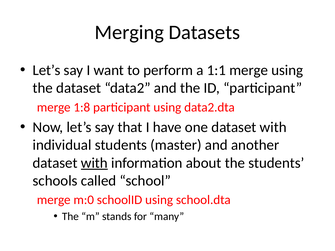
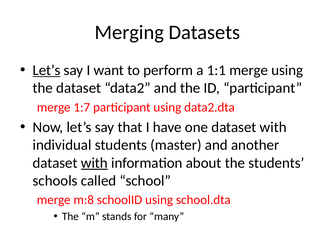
Let’s underline: none -> present (47, 70)
1:8: 1:8 -> 1:7 (82, 107)
m:0: m:0 -> m:8 (84, 200)
